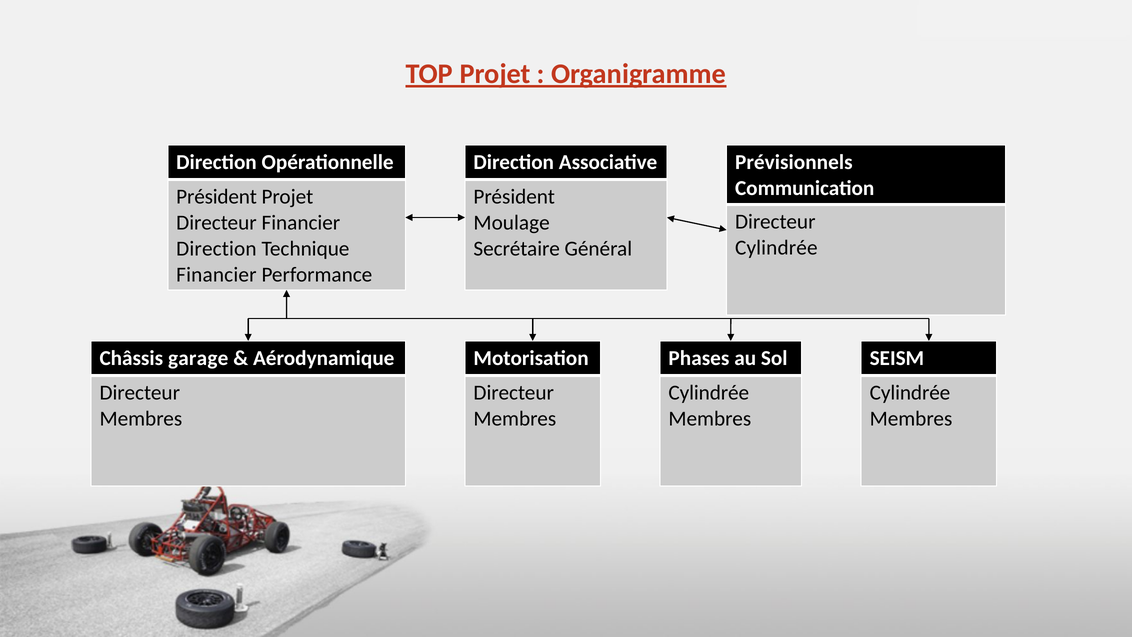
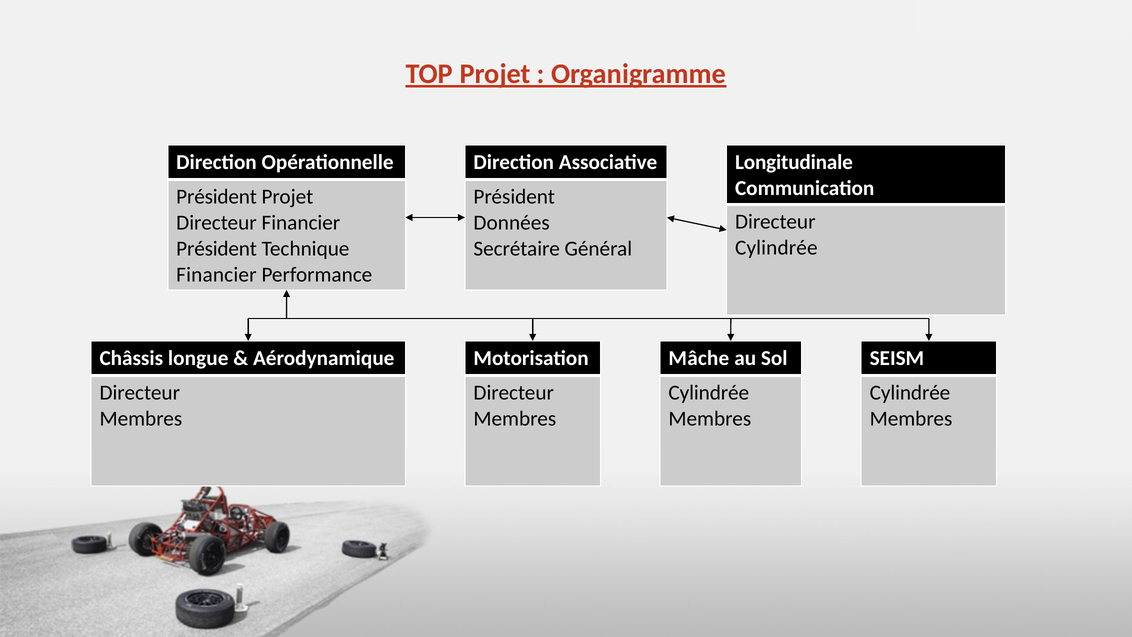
Prévisionnels: Prévisionnels -> Longitudinale (794, 162)
Moulage: Moulage -> Données (512, 223)
Direction: Direction -> Président (217, 249)
garage: garage -> longue (198, 358)
Phases: Phases -> Mâche (699, 358)
